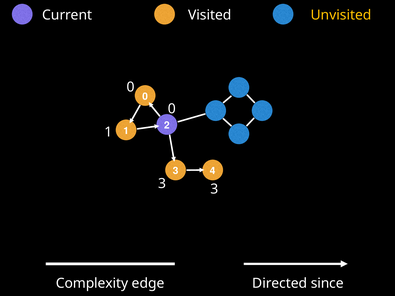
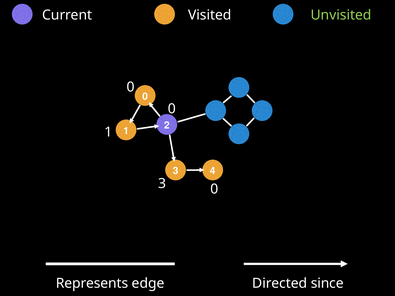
Unvisited colour: yellow -> light green (341, 15)
3 3: 3 -> 0 (214, 189)
Complexity: Complexity -> Represents (92, 284)
